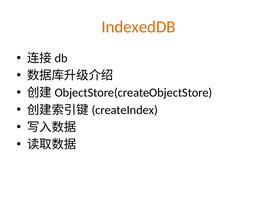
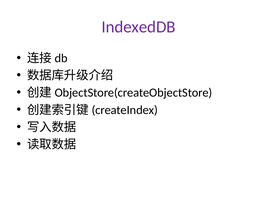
IndexedDB colour: orange -> purple (138, 27)
